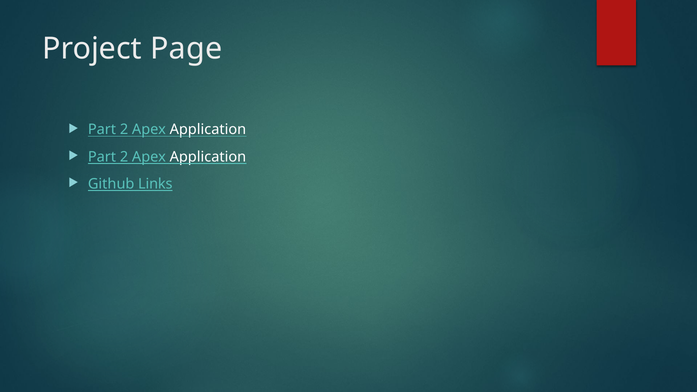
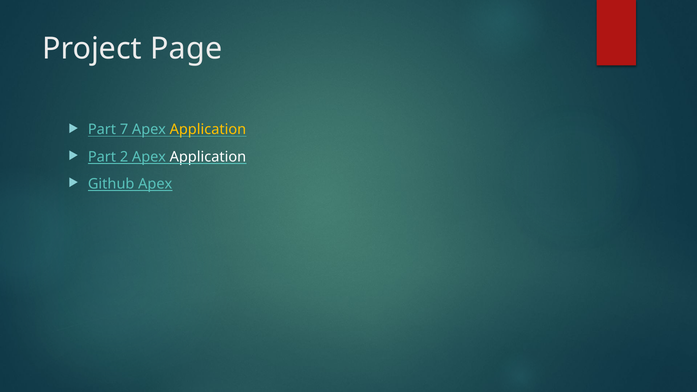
2: 2 -> 7 (124, 130)
Application colour: white -> yellow (208, 130)
Github Links: Links -> Apex (155, 184)
